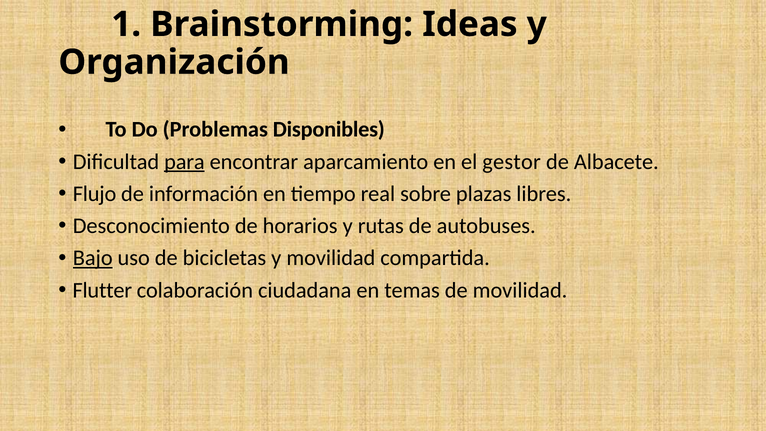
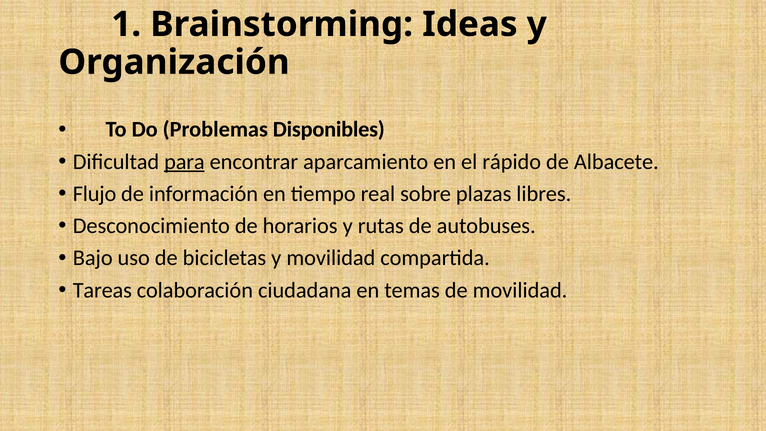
gestor: gestor -> rápido (512, 162)
Bajo underline: present -> none (93, 258)
Flutter: Flutter -> Tareas (102, 290)
